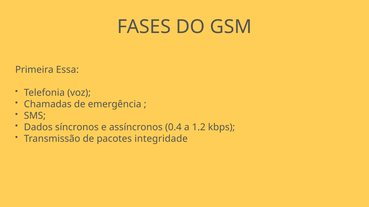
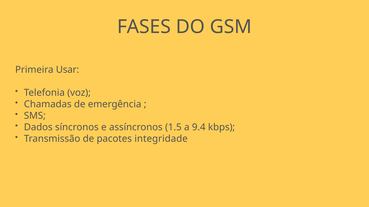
Essa: Essa -> Usar (68, 70)
0.4: 0.4 -> 1.5 (173, 128)
1.2: 1.2 -> 9.4 (199, 128)
